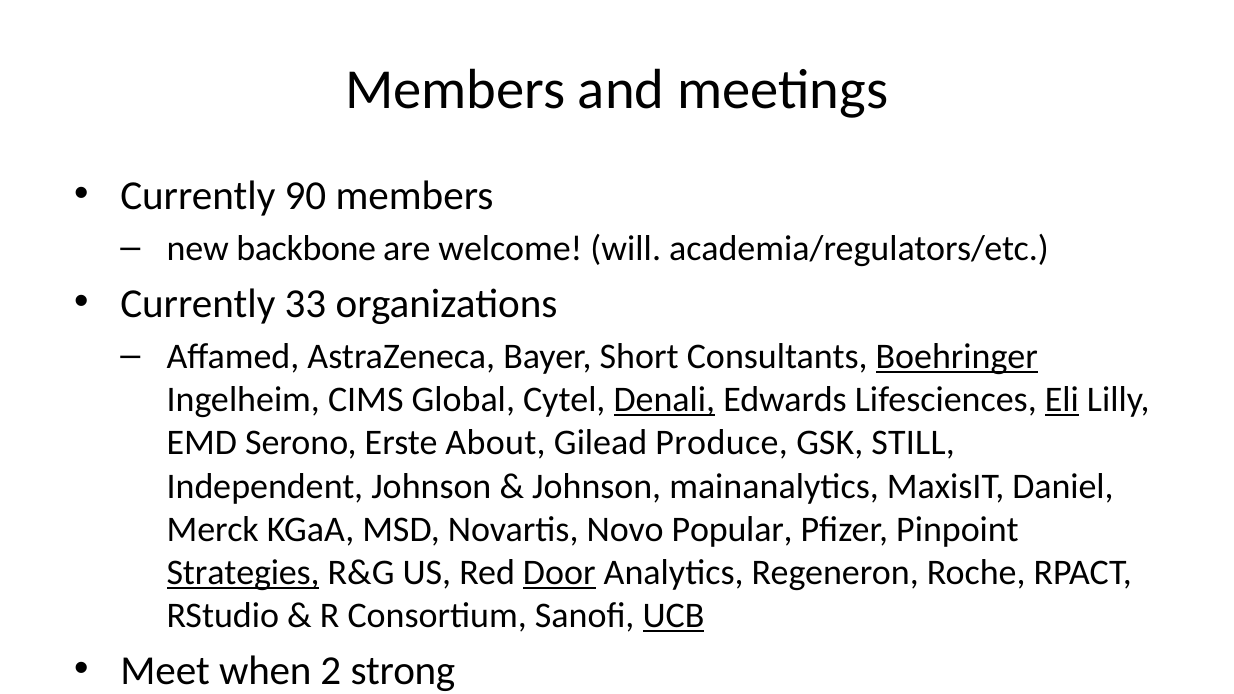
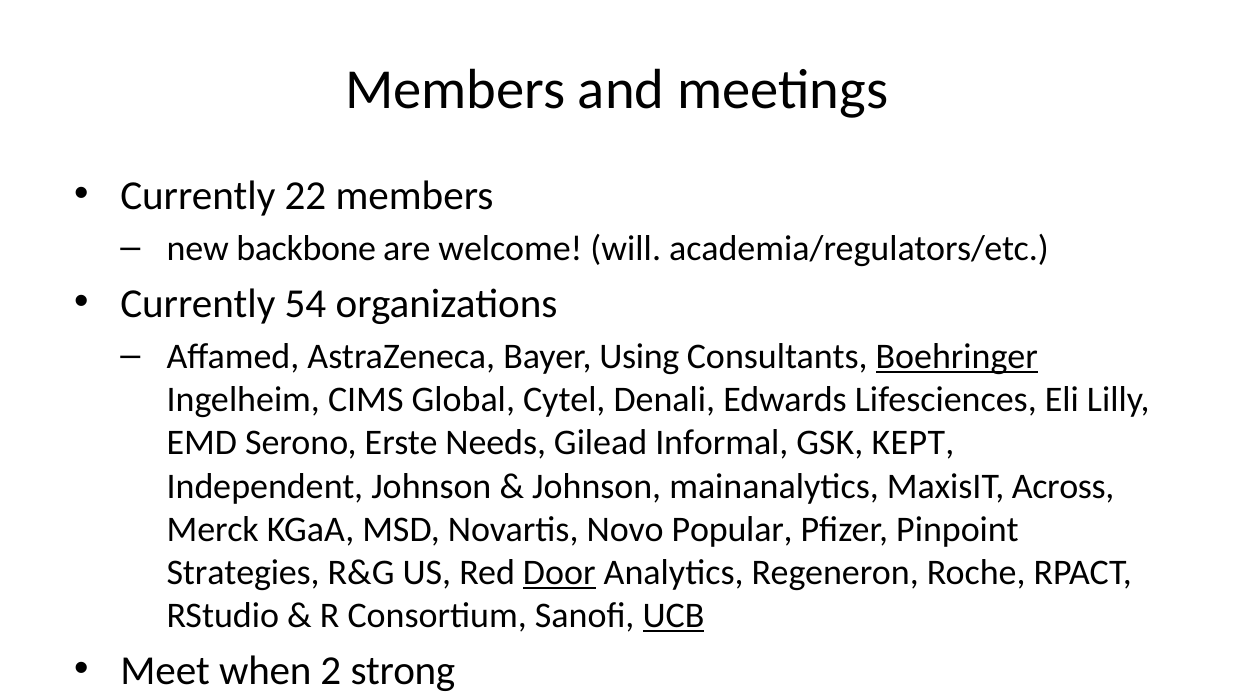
90: 90 -> 22 (305, 196)
33: 33 -> 54 (305, 304)
Short: Short -> Using (639, 357)
Denali underline: present -> none (664, 400)
Eli underline: present -> none (1062, 400)
About: About -> Needs (496, 443)
Produce: Produce -> Informal (722, 443)
STILL: STILL -> KEPT (913, 443)
Daniel: Daniel -> Across (1063, 486)
Strategies underline: present -> none (243, 573)
